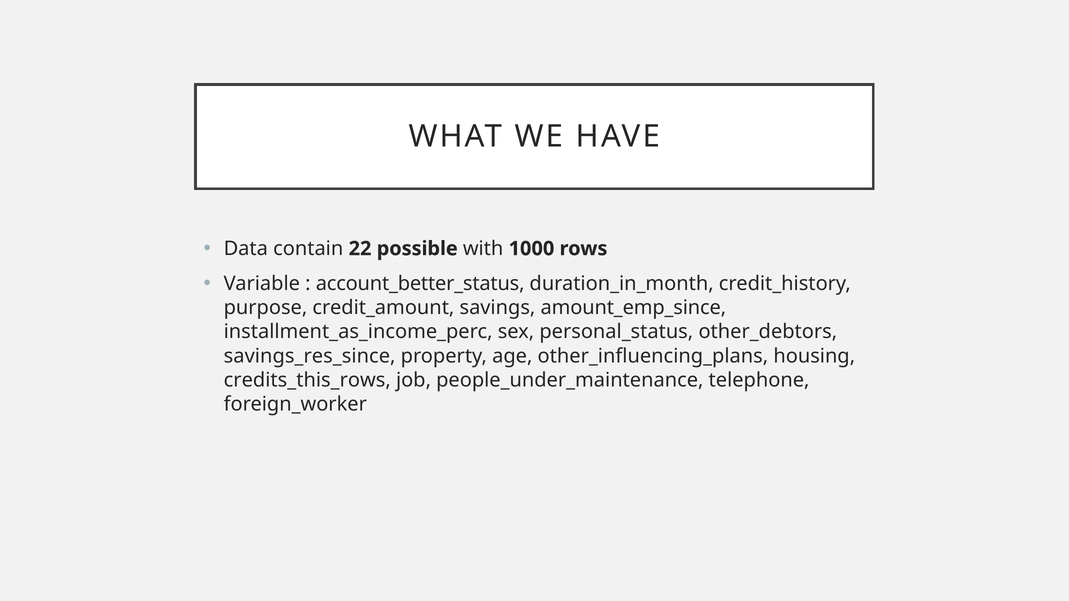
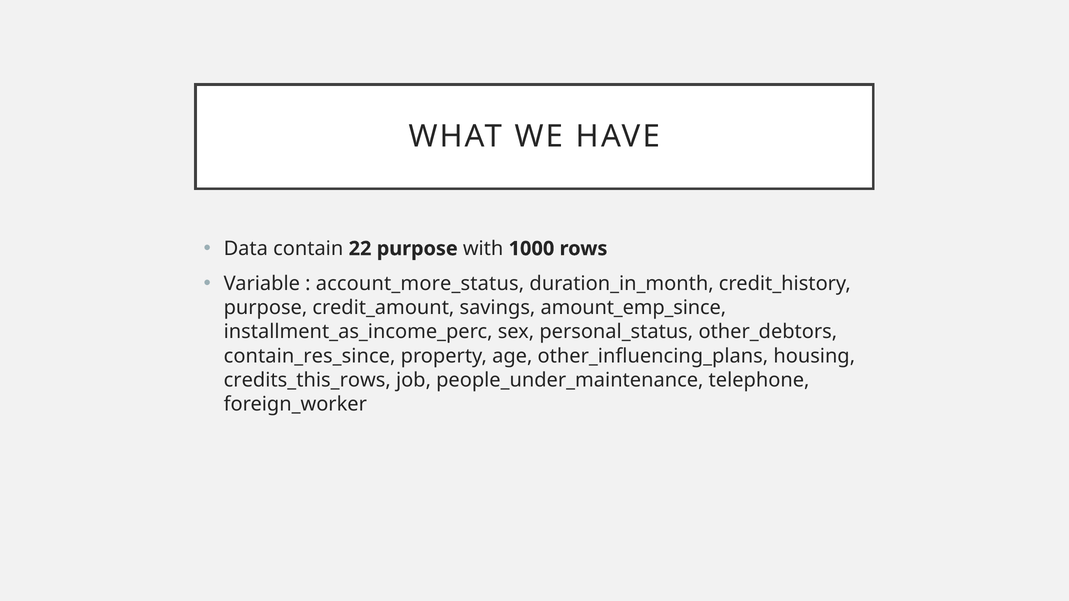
22 possible: possible -> purpose (417, 249)
account_better_status: account_better_status -> account_more_status (420, 284)
savings_res_since: savings_res_since -> contain_res_since (310, 356)
